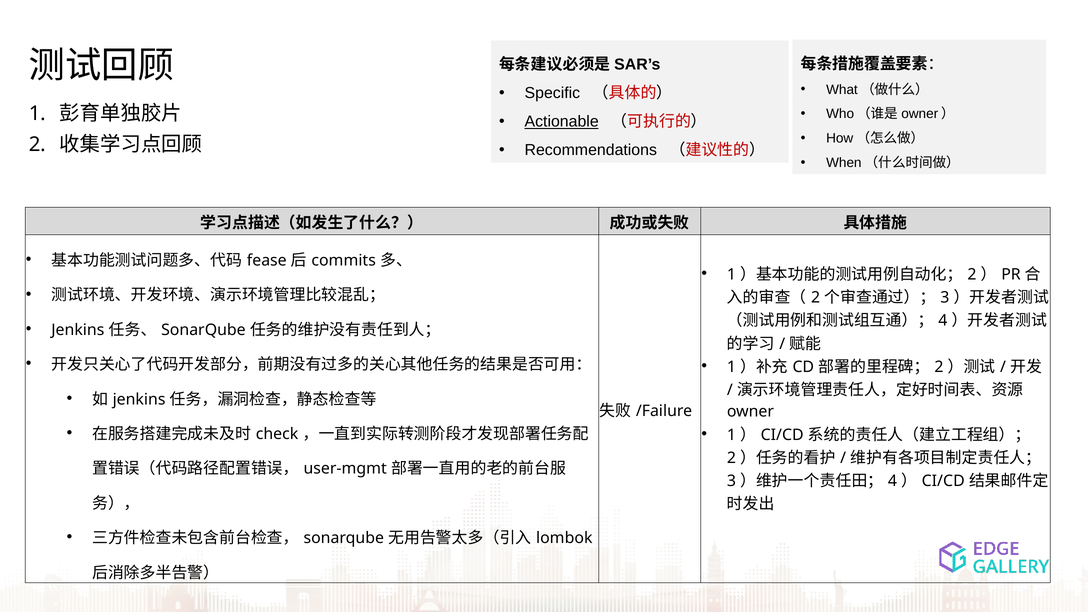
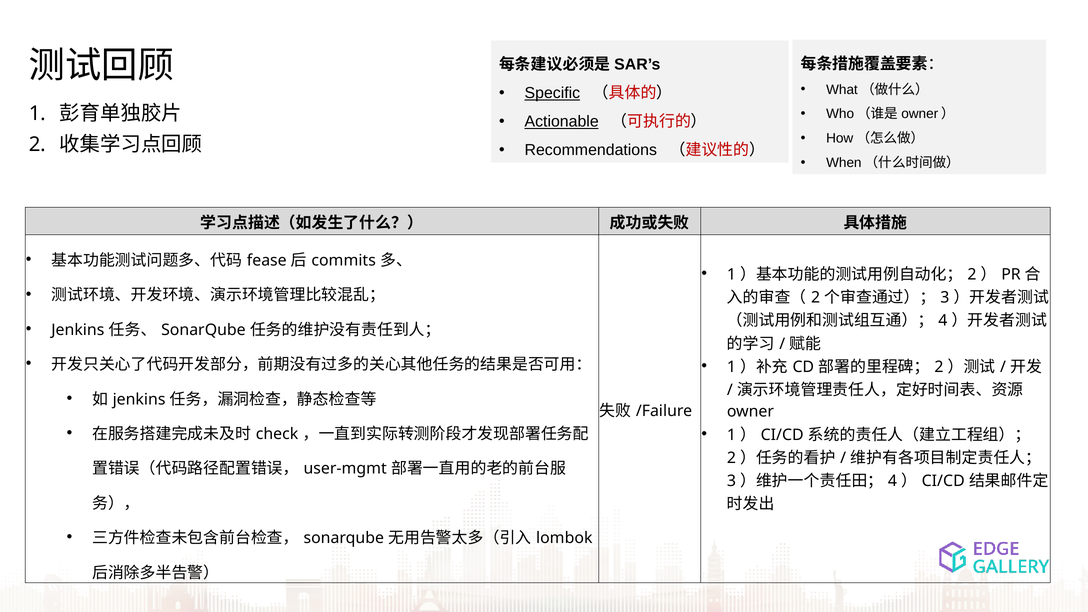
Specific underline: none -> present (552, 93)
